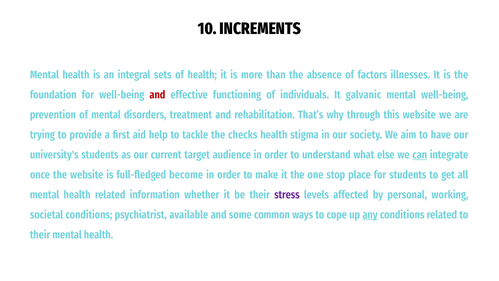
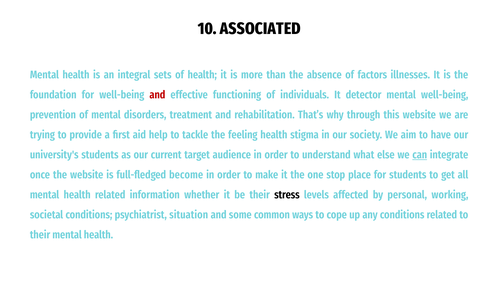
INCREMENTS: INCREMENTS -> ASSOCIATED (260, 28)
galvanic: galvanic -> detector (364, 95)
checks: checks -> feeling (243, 135)
stress colour: purple -> black (287, 195)
available: available -> situation (189, 214)
any underline: present -> none (370, 214)
